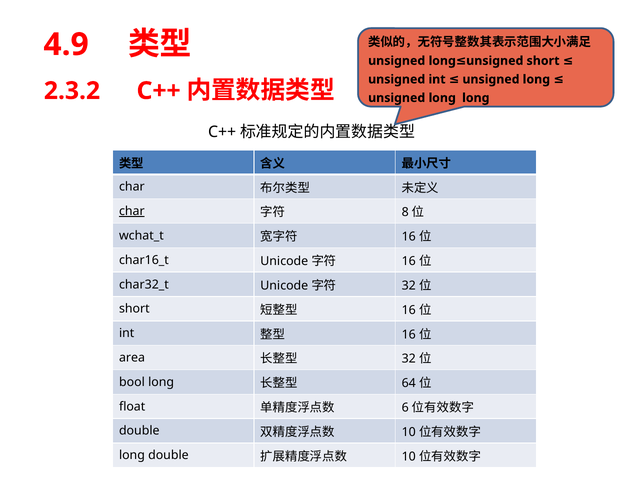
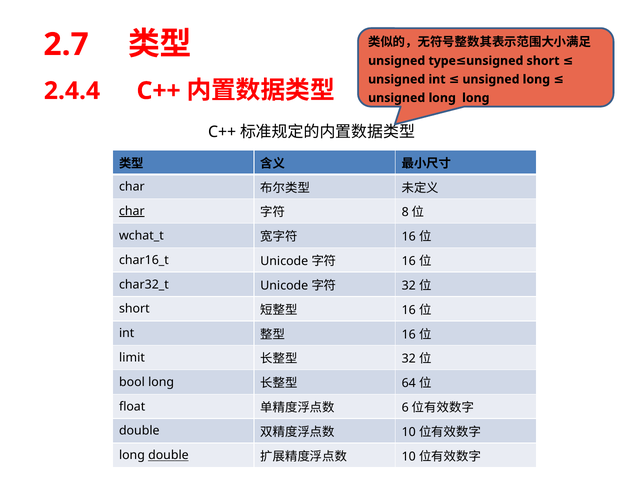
4.9: 4.9 -> 2.7 (66, 44)
long: long -> type (442, 61)
2.3.2: 2.3.2 -> 2.4.4 (72, 91)
area: area -> limit (132, 358)
double underline: none -> present (168, 455)
